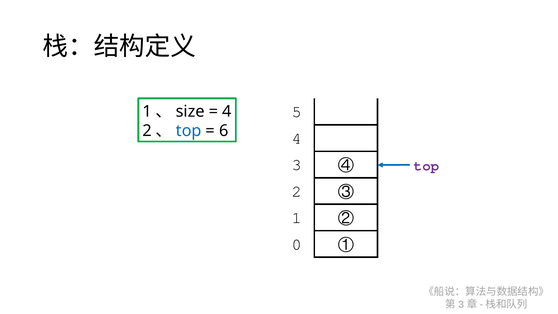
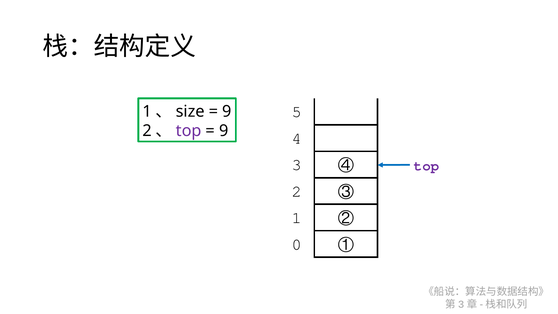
4: 4 -> 9 (227, 111)
top colour: blue -> purple (189, 131)
6: 6 -> 9 (224, 131)
